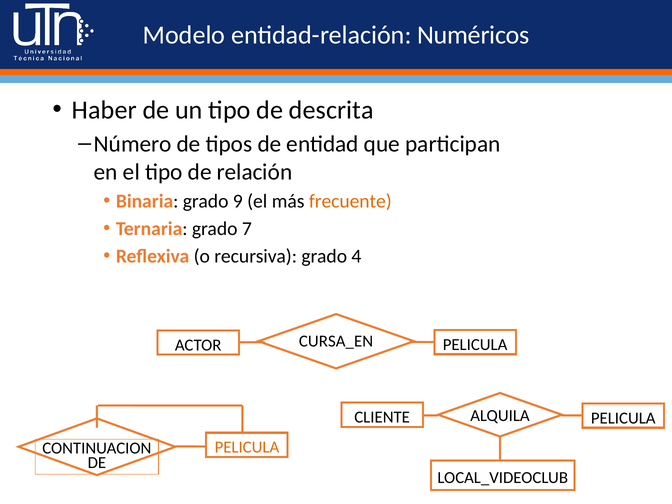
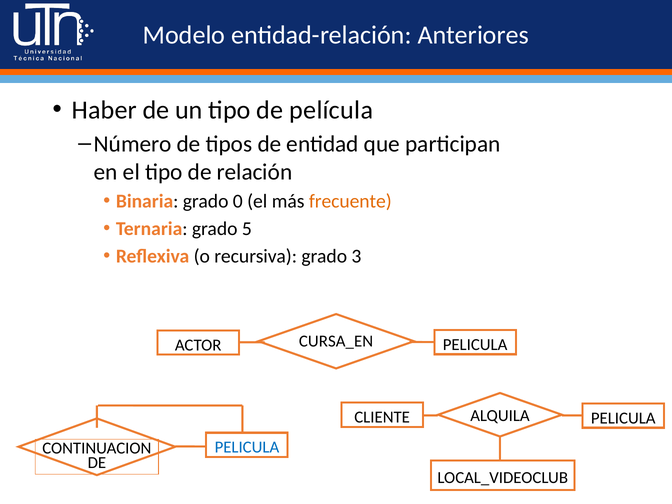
Numéricos: Numéricos -> Anteriores (473, 35)
descrita: descrita -> película (331, 110)
9: 9 -> 0 (238, 201)
7: 7 -> 5 (247, 229)
4: 4 -> 3 (356, 256)
PELICULA colour: orange -> blue (247, 447)
